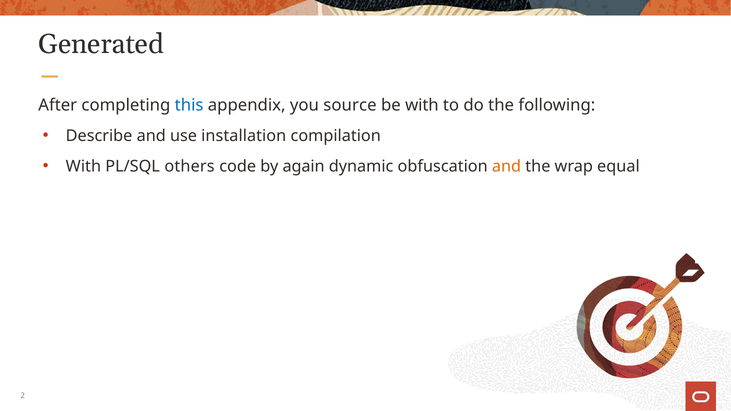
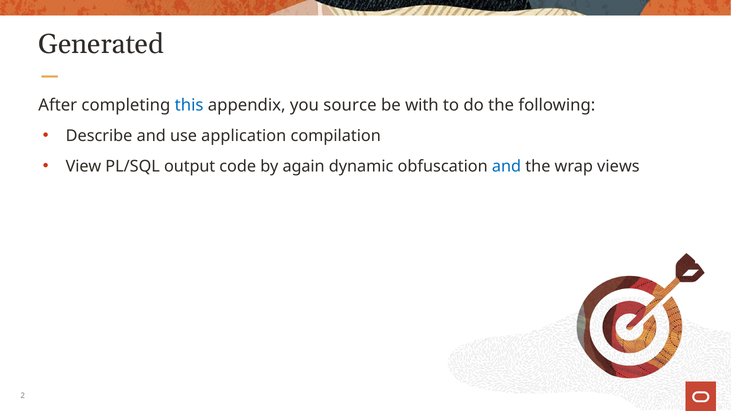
installation: installation -> application (244, 136)
With: With -> View (83, 167)
others: others -> output (190, 167)
and colour: orange -> blue (507, 167)
equal: equal -> views (618, 167)
